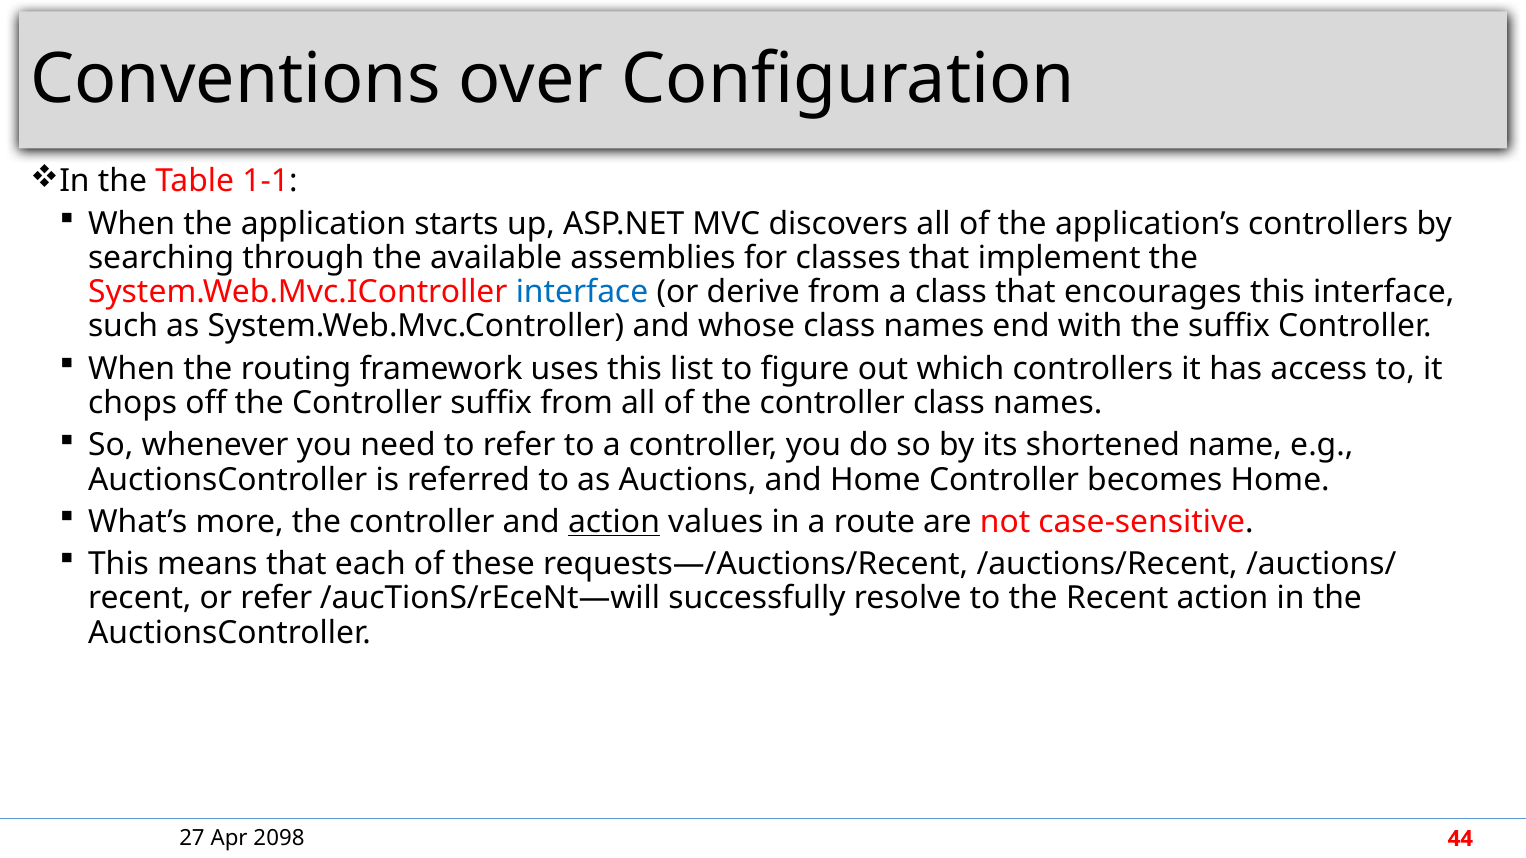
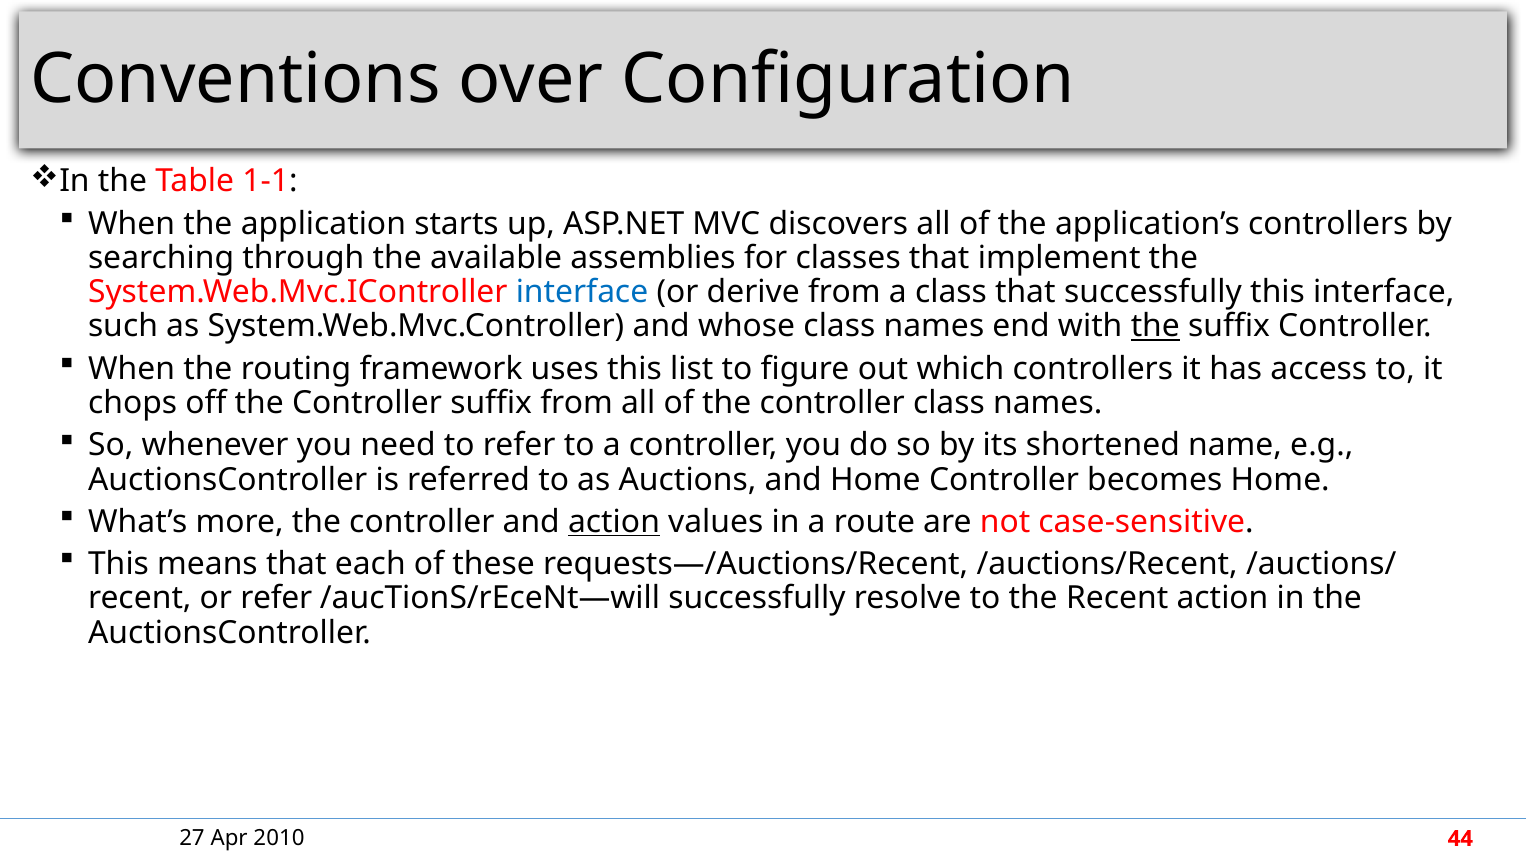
that encourages: encourages -> successfully (1153, 292)
the underline: none -> present (1155, 327)
2098: 2098 -> 2010 (279, 839)
